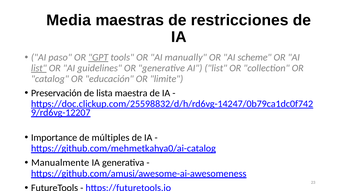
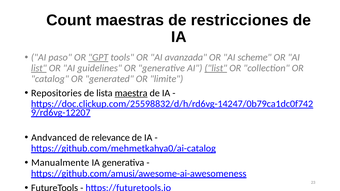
Media: Media -> Count (69, 20)
manually: manually -> avanzada (186, 57)
list underline: none -> present (216, 68)
educación: educación -> generated (109, 79)
Preservación: Preservación -> Repositories (56, 93)
maestra underline: none -> present (131, 93)
Importance: Importance -> Andvanced (54, 138)
múltiples: múltiples -> relevance (111, 138)
